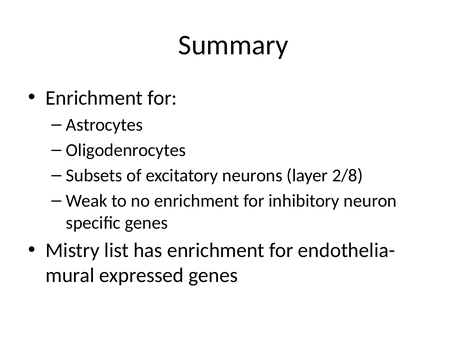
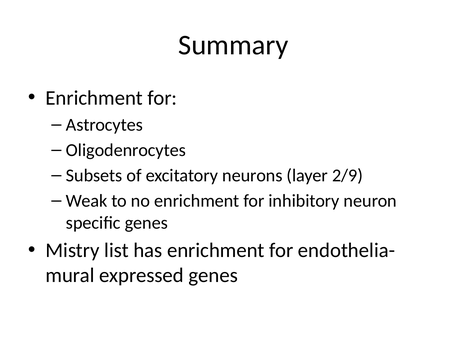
2/8: 2/8 -> 2/9 (347, 176)
